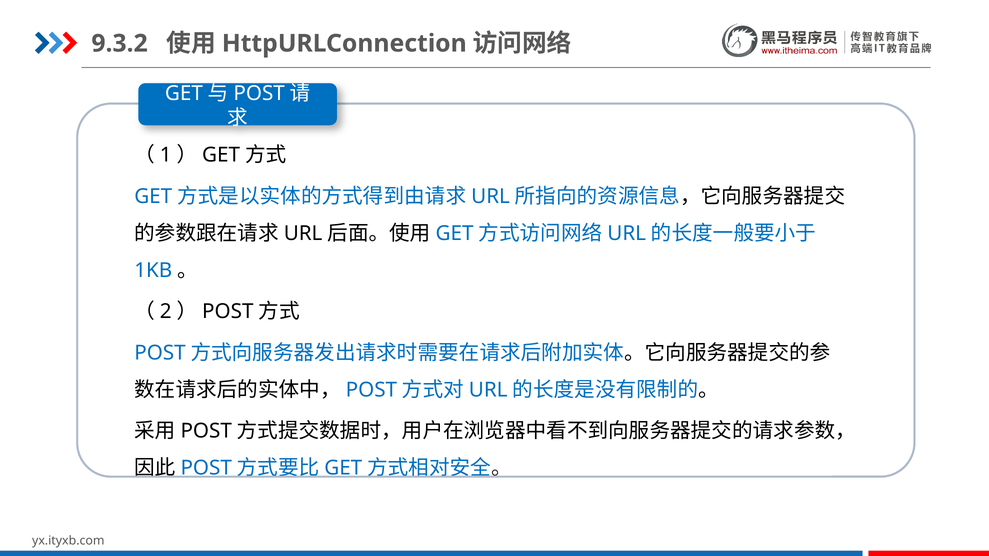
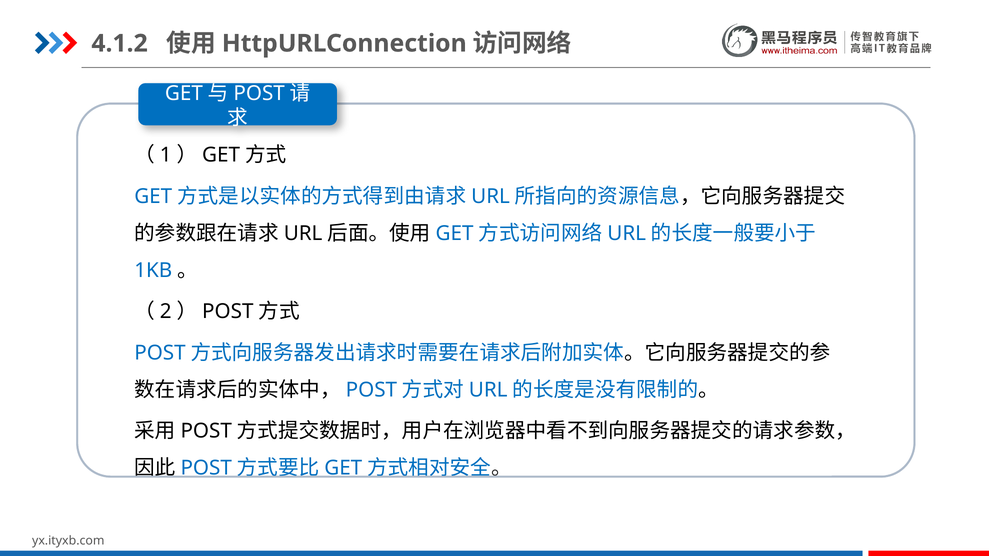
9.3.2: 9.3.2 -> 4.1.2 (120, 43)
